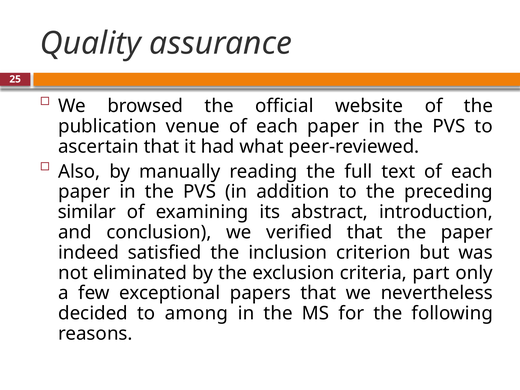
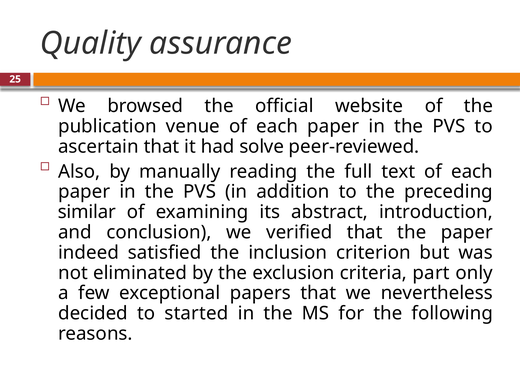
what: what -> solve (262, 147)
among: among -> started (196, 313)
